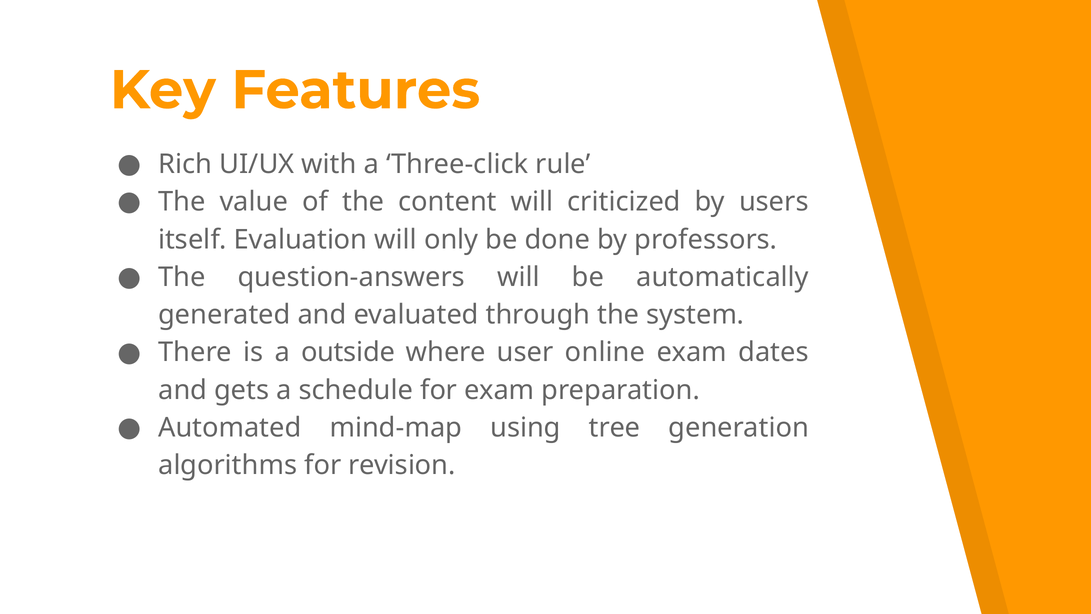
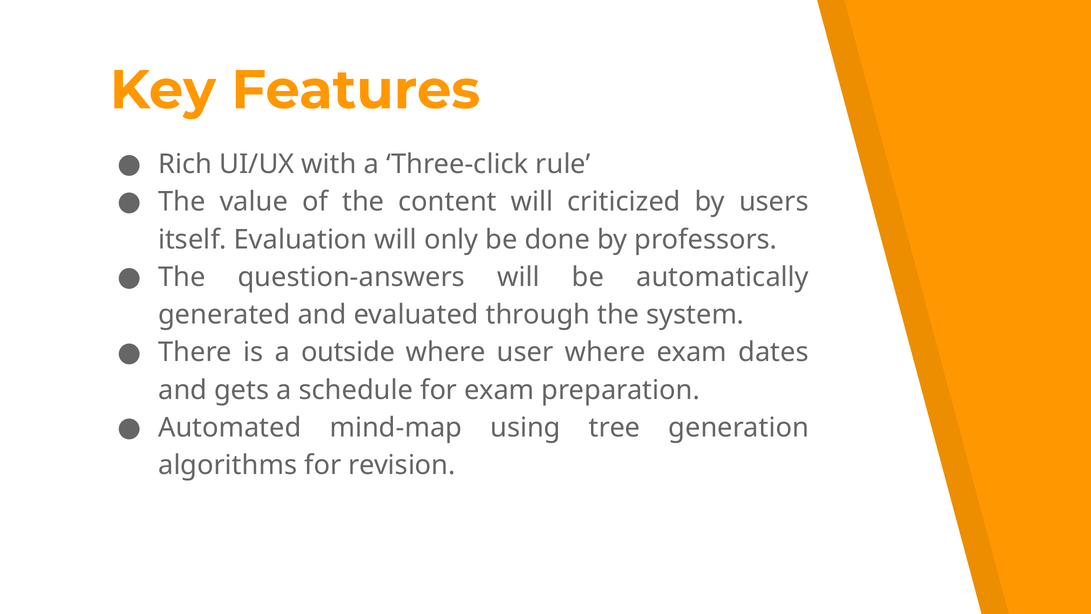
user online: online -> where (605, 352)
